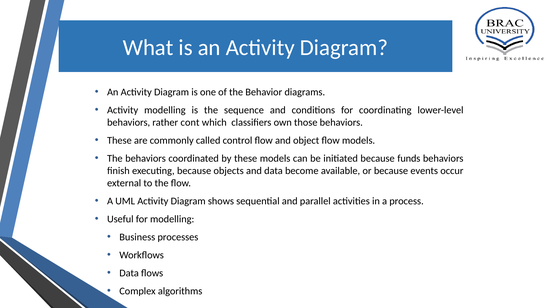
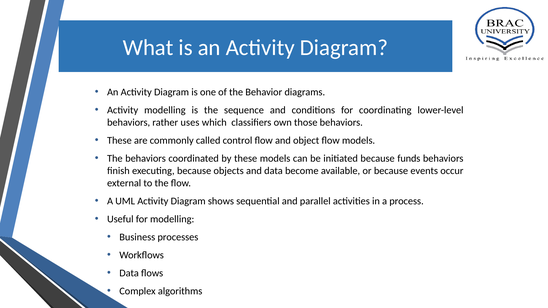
cont: cont -> uses (190, 122)
